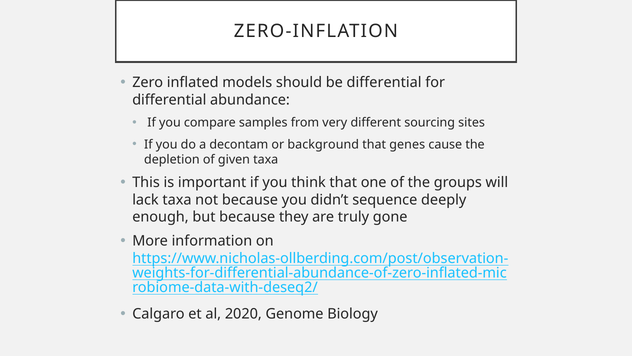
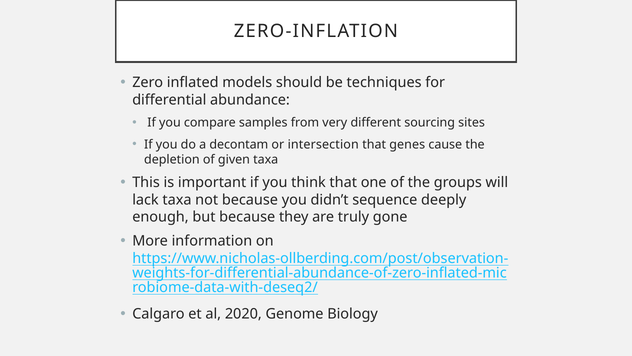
be differential: differential -> techniques (384, 83)
background: background -> intersection (323, 144)
